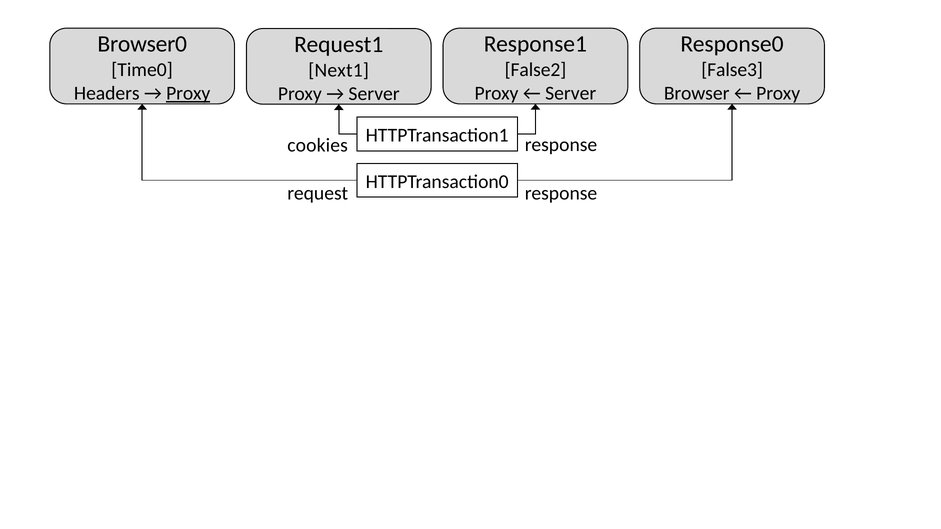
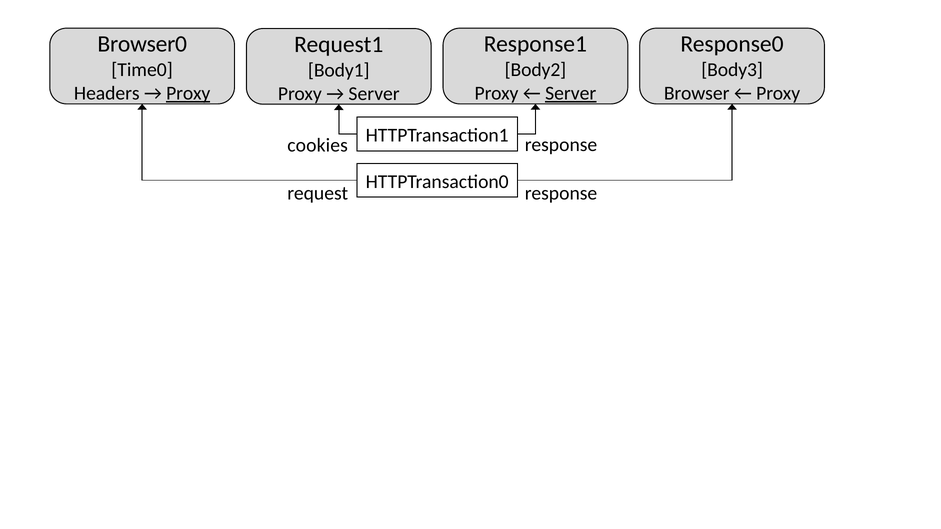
False2: False2 -> Body2 (535, 70)
False3: False3 -> Body3 (732, 70)
Next1: Next1 -> Body1 (339, 70)
Server underline: none -> present (571, 93)
